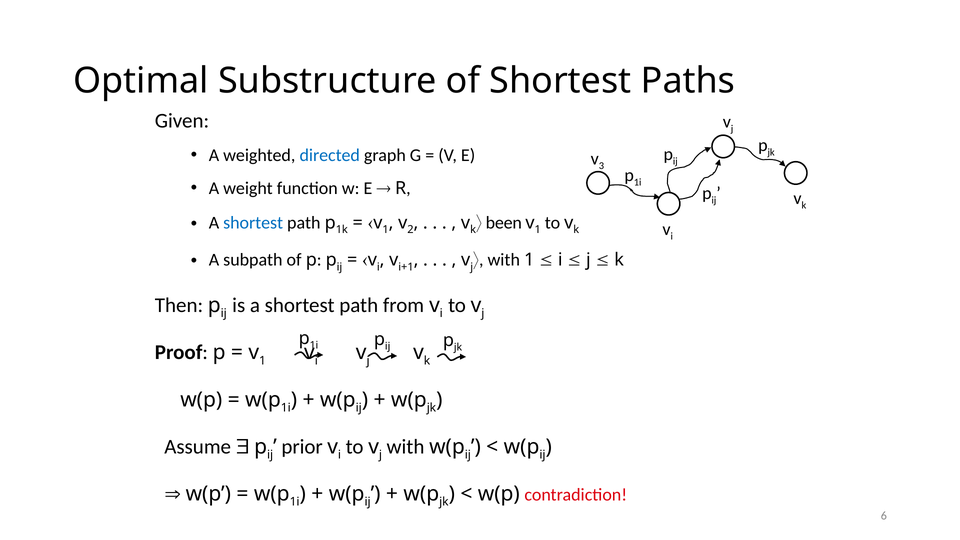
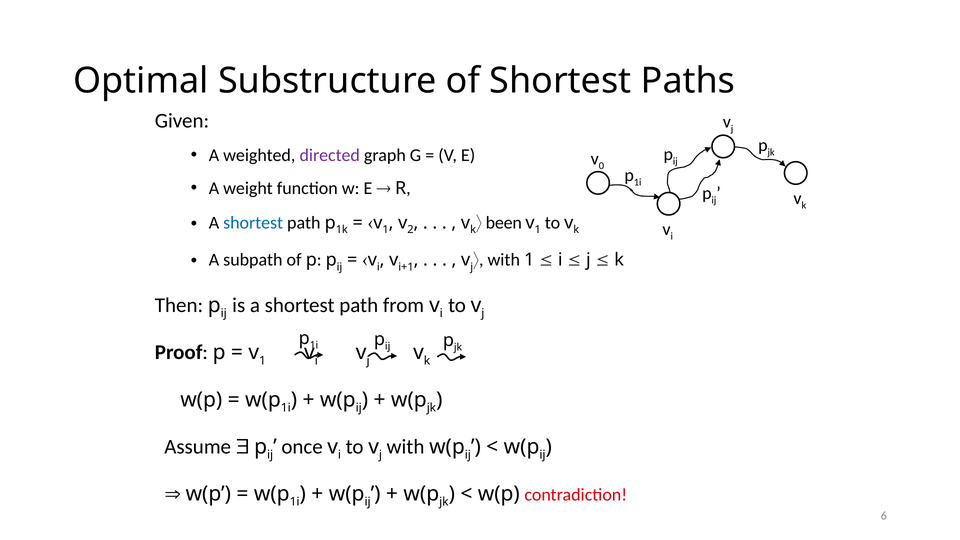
directed colour: blue -> purple (330, 155)
3: 3 -> 0 (601, 166)
prior: prior -> once (302, 447)
